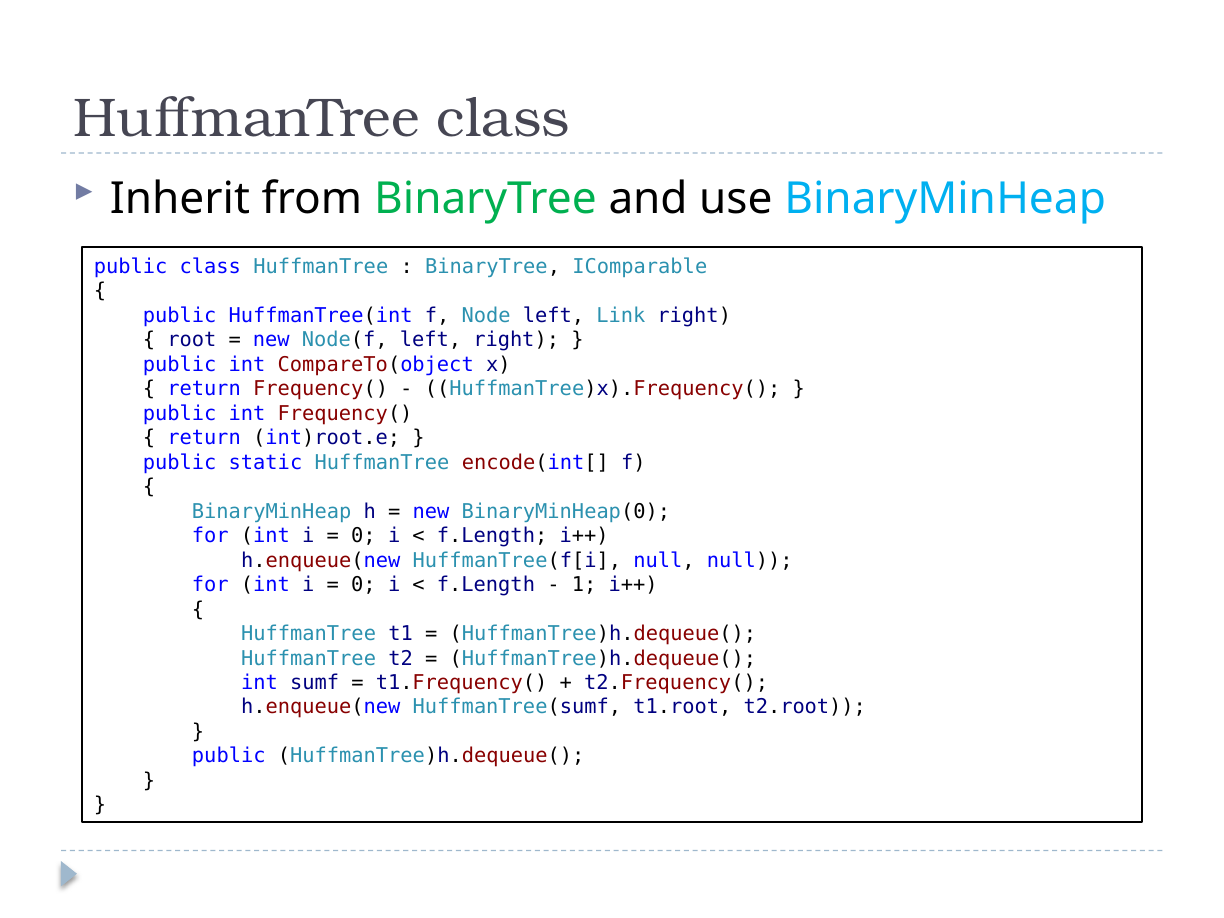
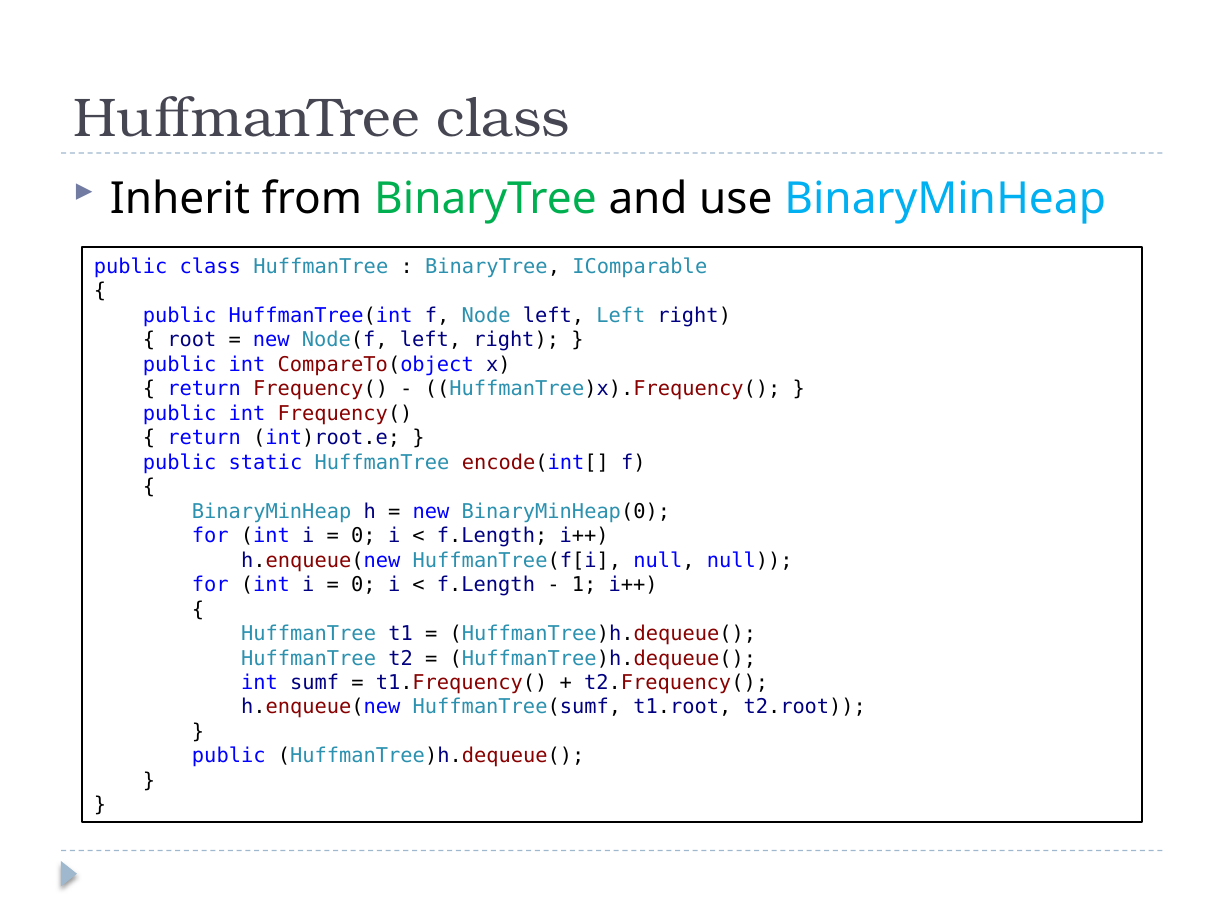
left Link: Link -> Left (621, 316)
